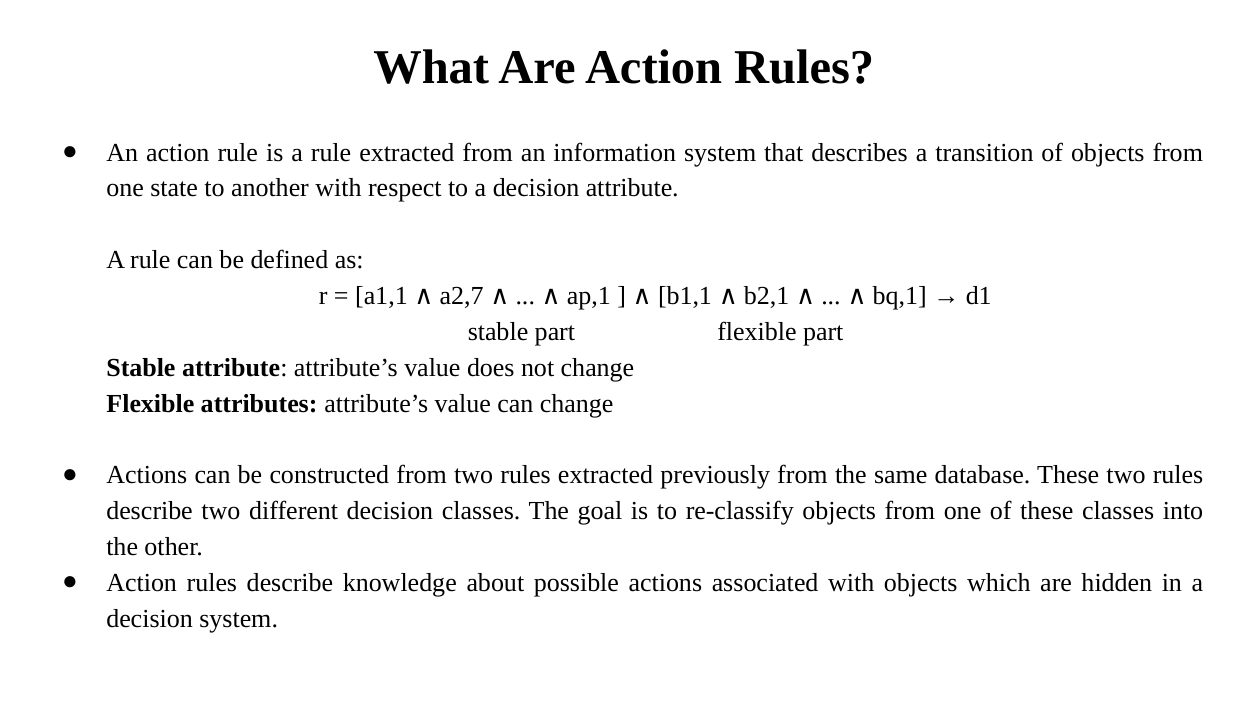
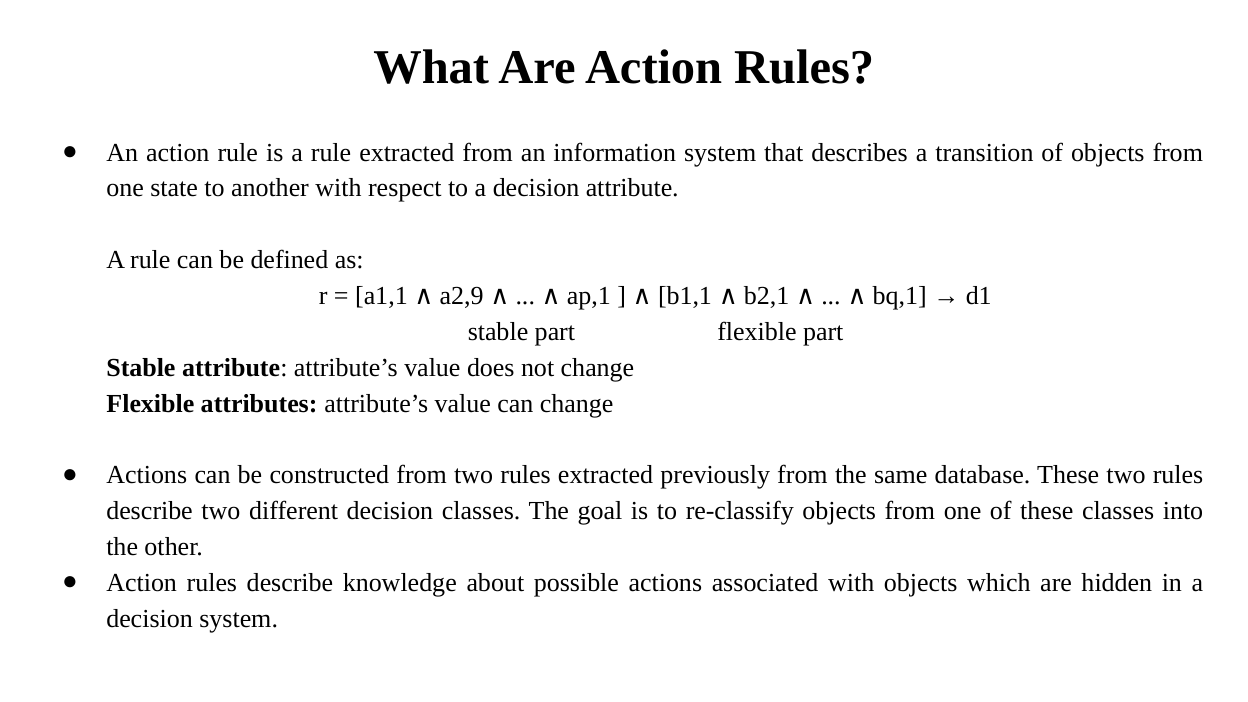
a2,7: a2,7 -> a2,9 (462, 296)
